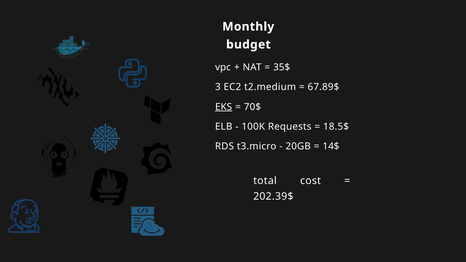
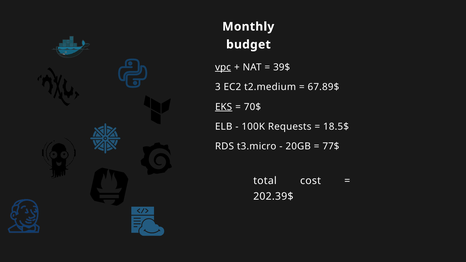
vpc underline: none -> present (223, 67)
35$: 35$ -> 39$ (282, 67)
14$: 14$ -> 77$ (331, 146)
